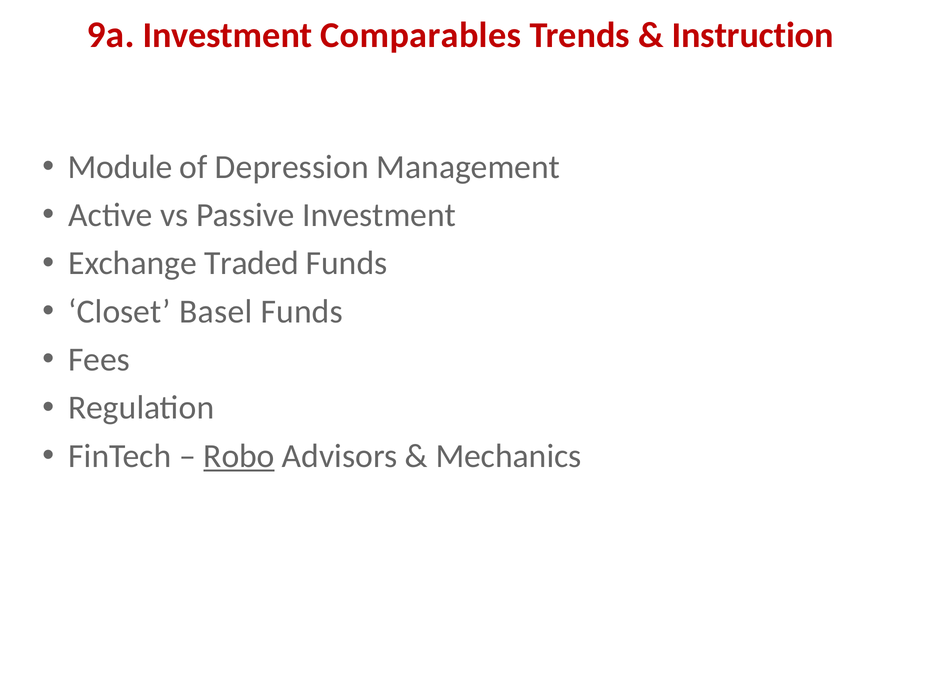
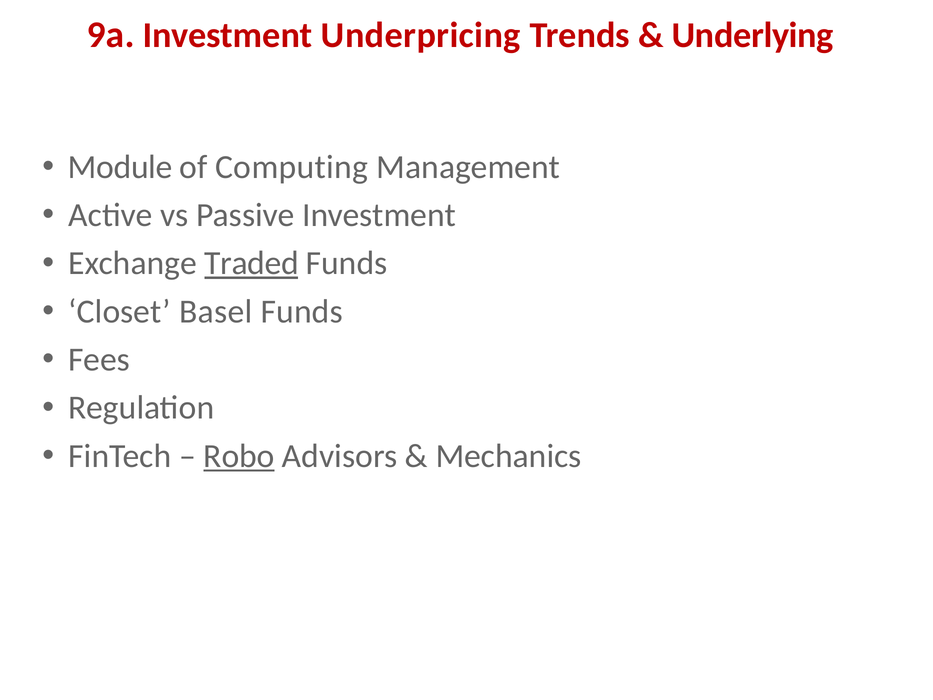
Comparables: Comparables -> Underpricing (421, 35)
Instruction: Instruction -> Underlying (753, 35)
Depression: Depression -> Computing (292, 167)
Traded underline: none -> present (252, 263)
